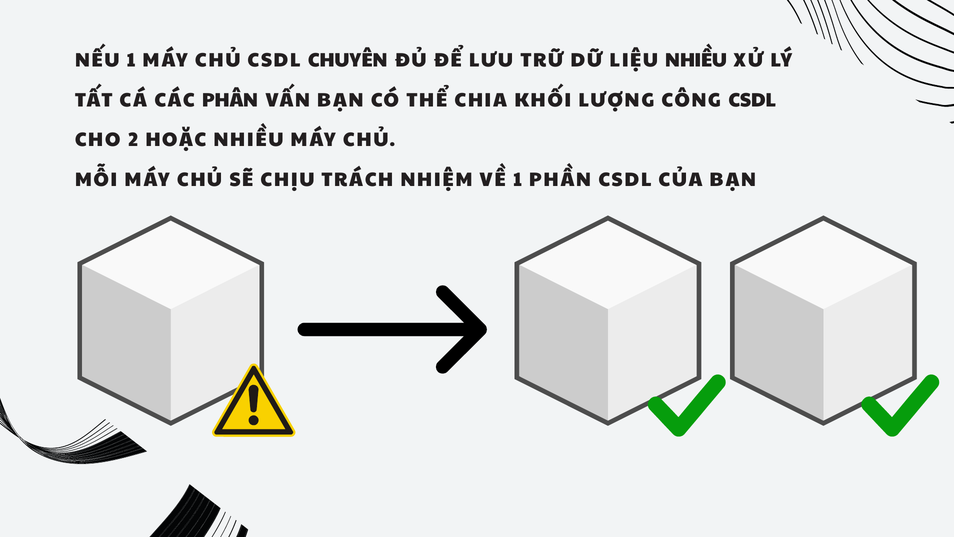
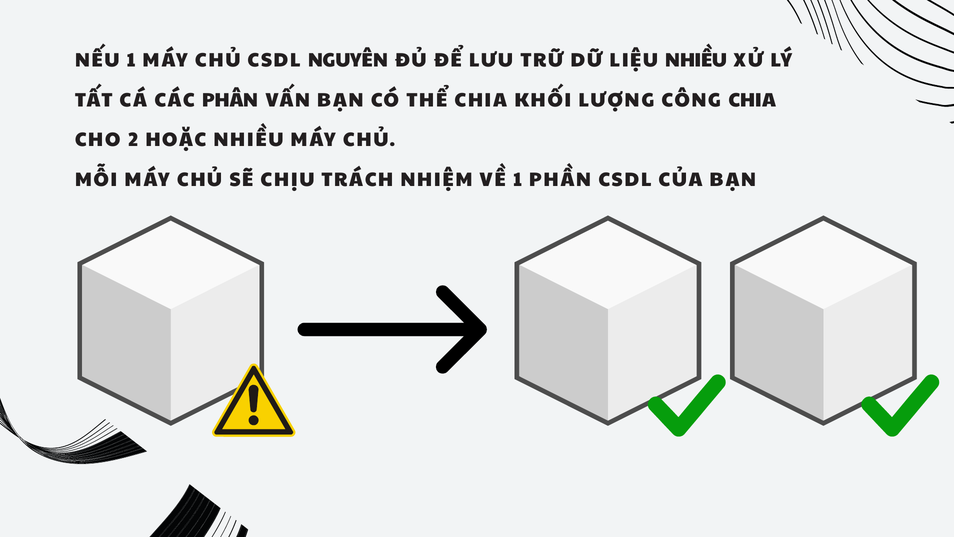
CHUYÊN: CHUYÊN -> NGUYÊN (348, 60)
CÔNG CSDL: CSDL -> CHIA (752, 100)
